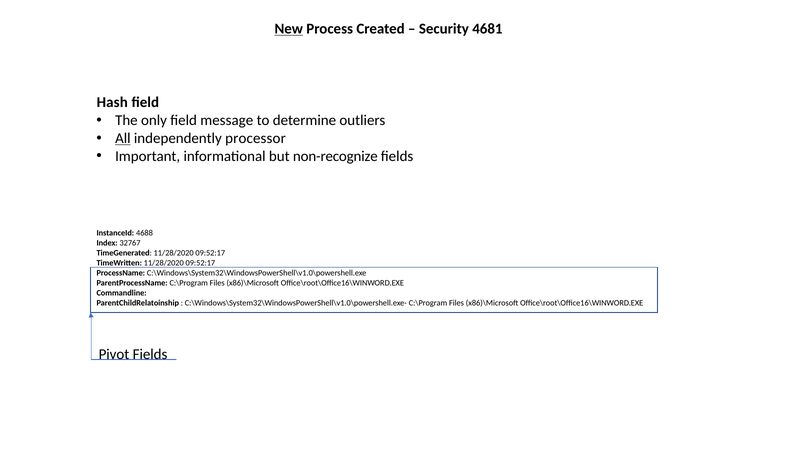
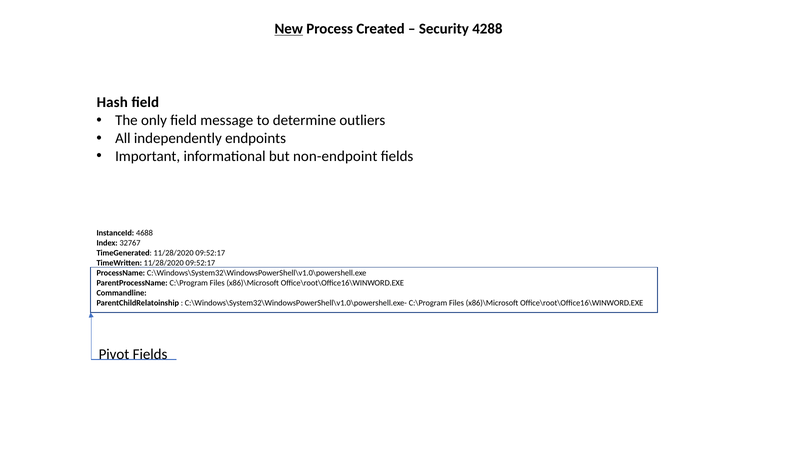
4681: 4681 -> 4288 (487, 29)
All underline: present -> none (123, 138)
processor: processor -> endpoints (256, 138)
non-recognize: non-recognize -> non-endpoint (335, 156)
